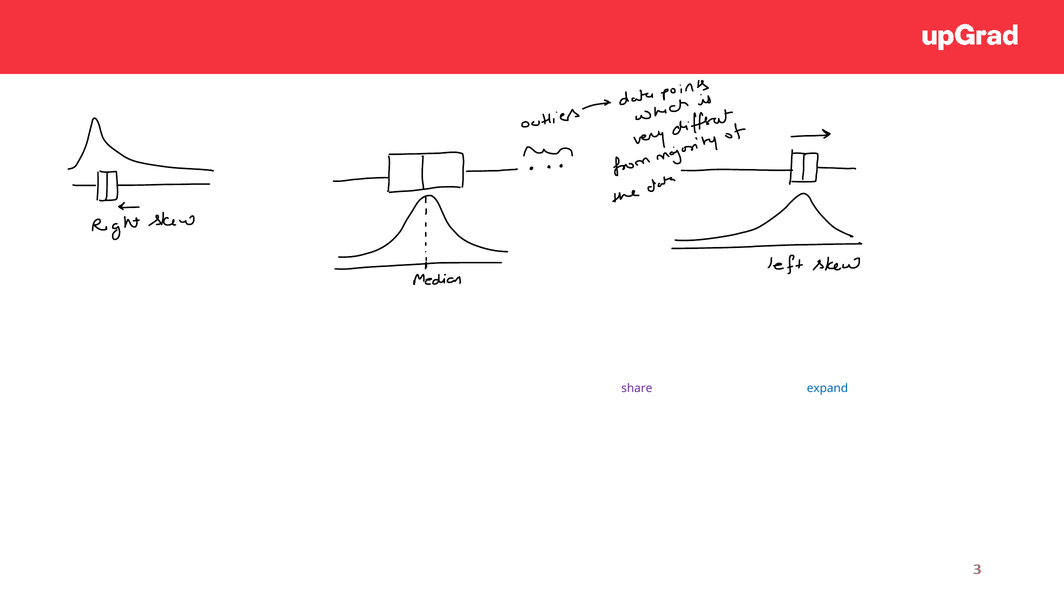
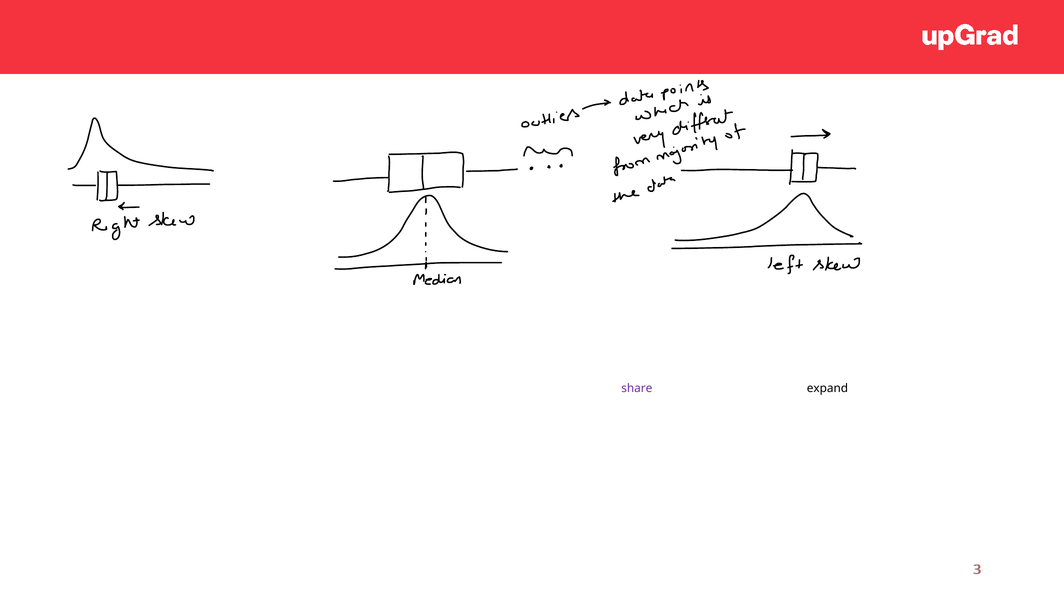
expand colour: blue -> black (827, 389)
